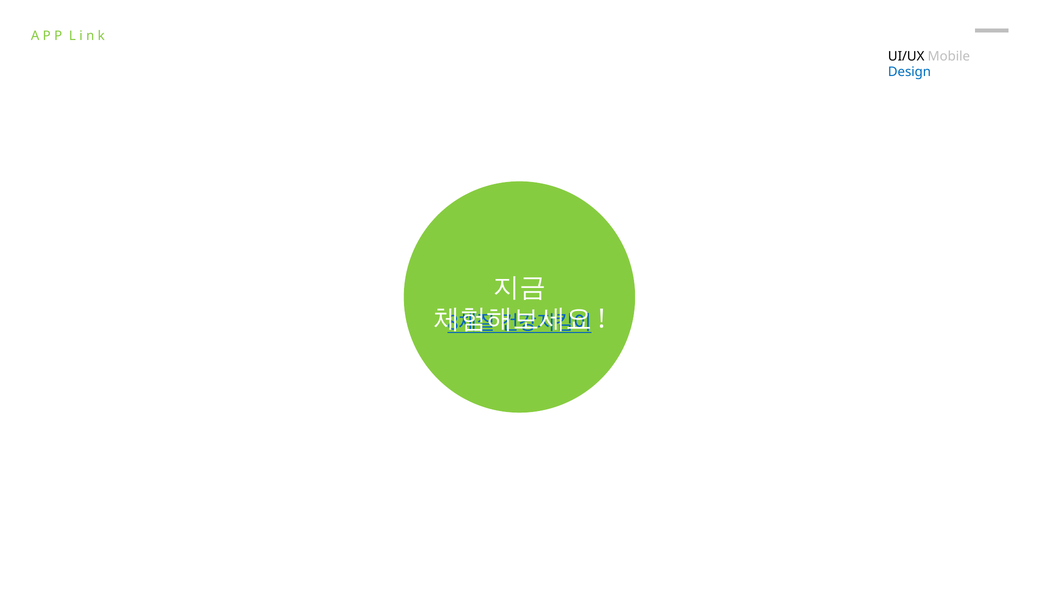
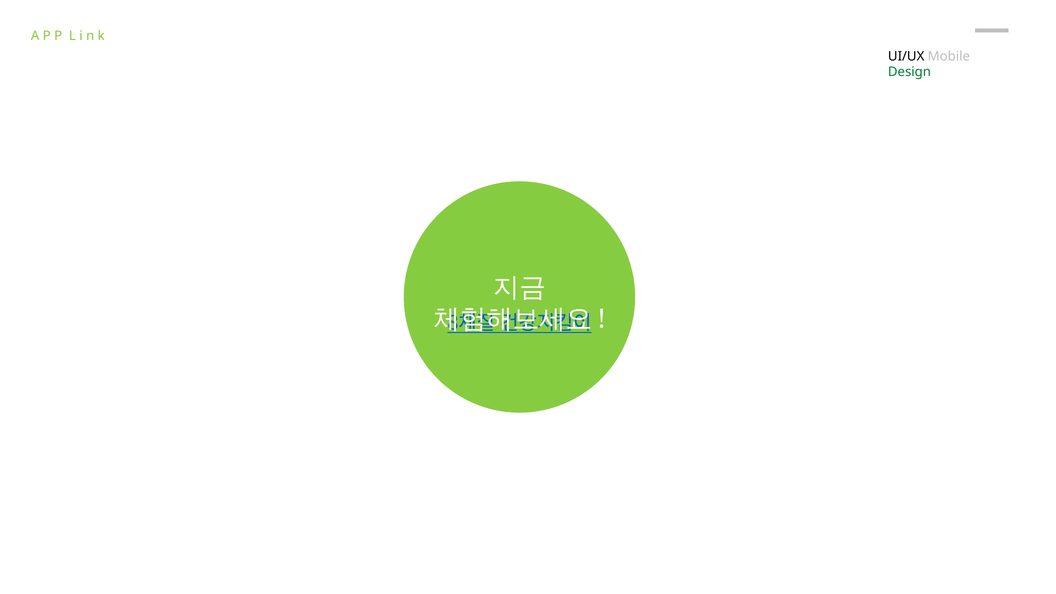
Design colour: blue -> green (909, 72)
